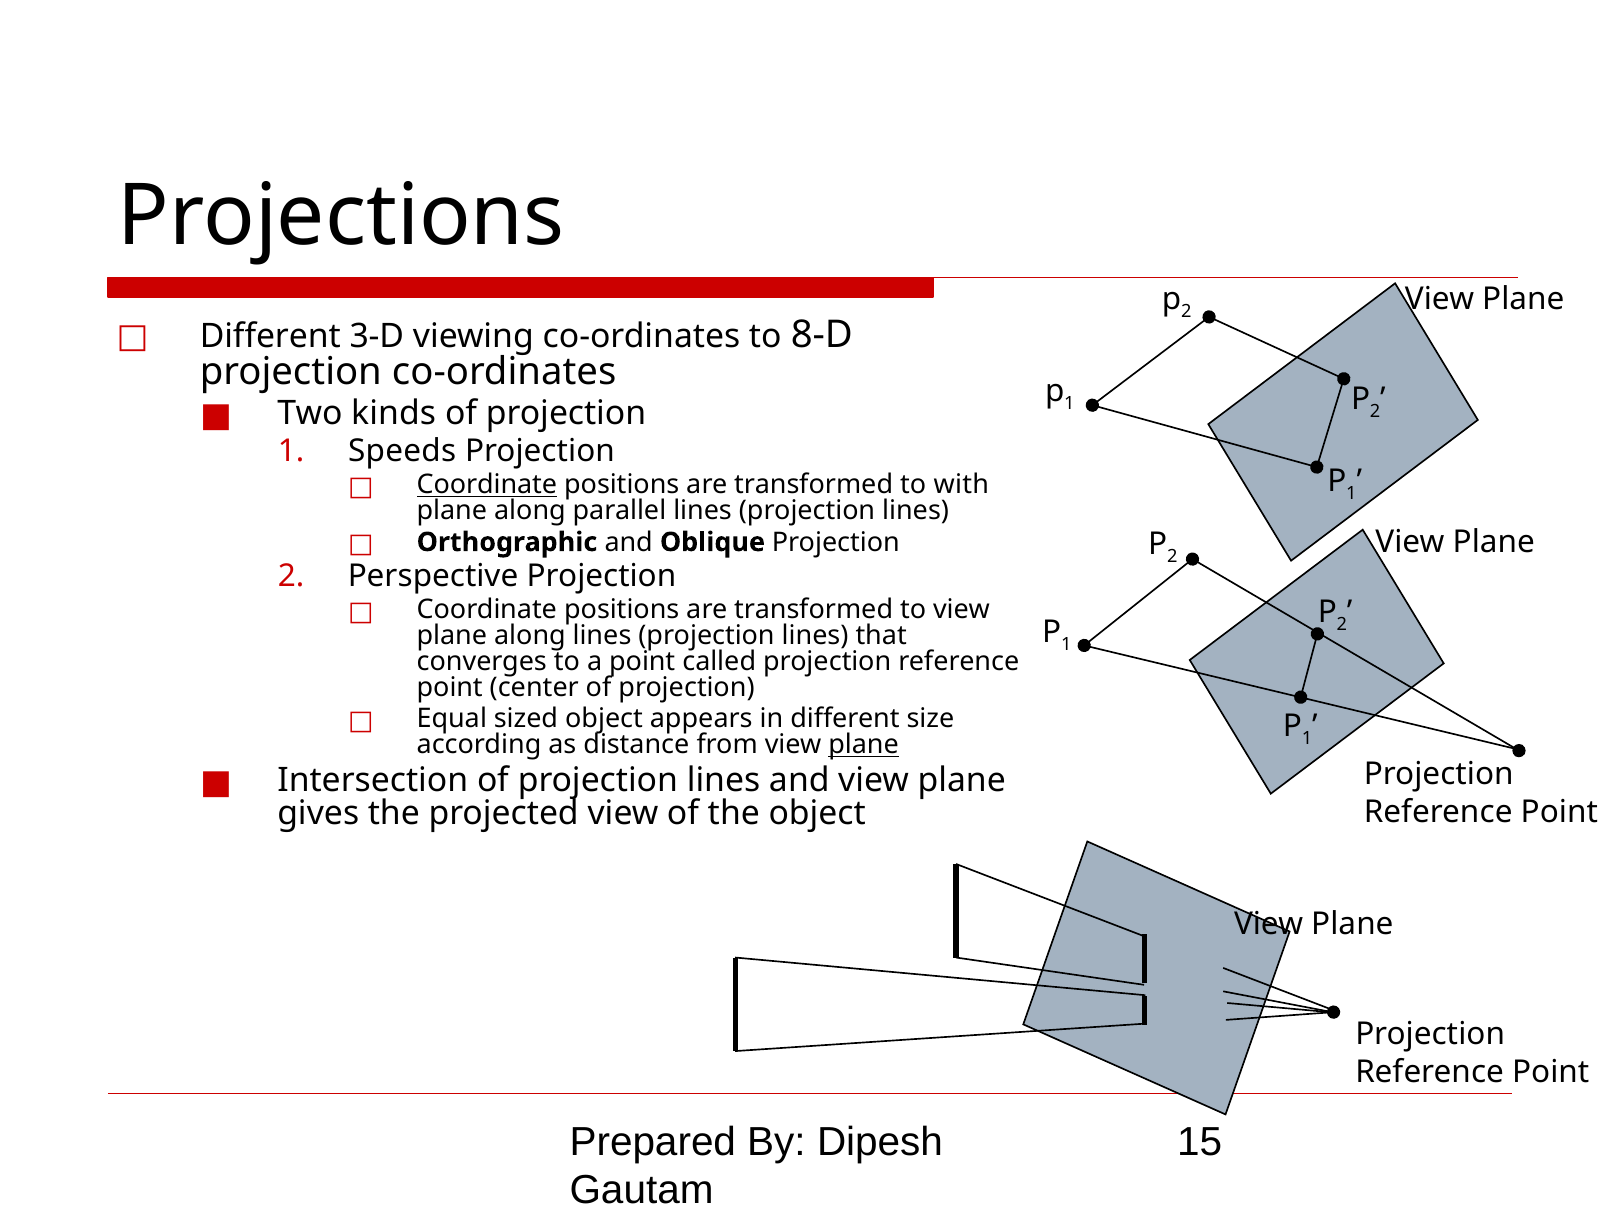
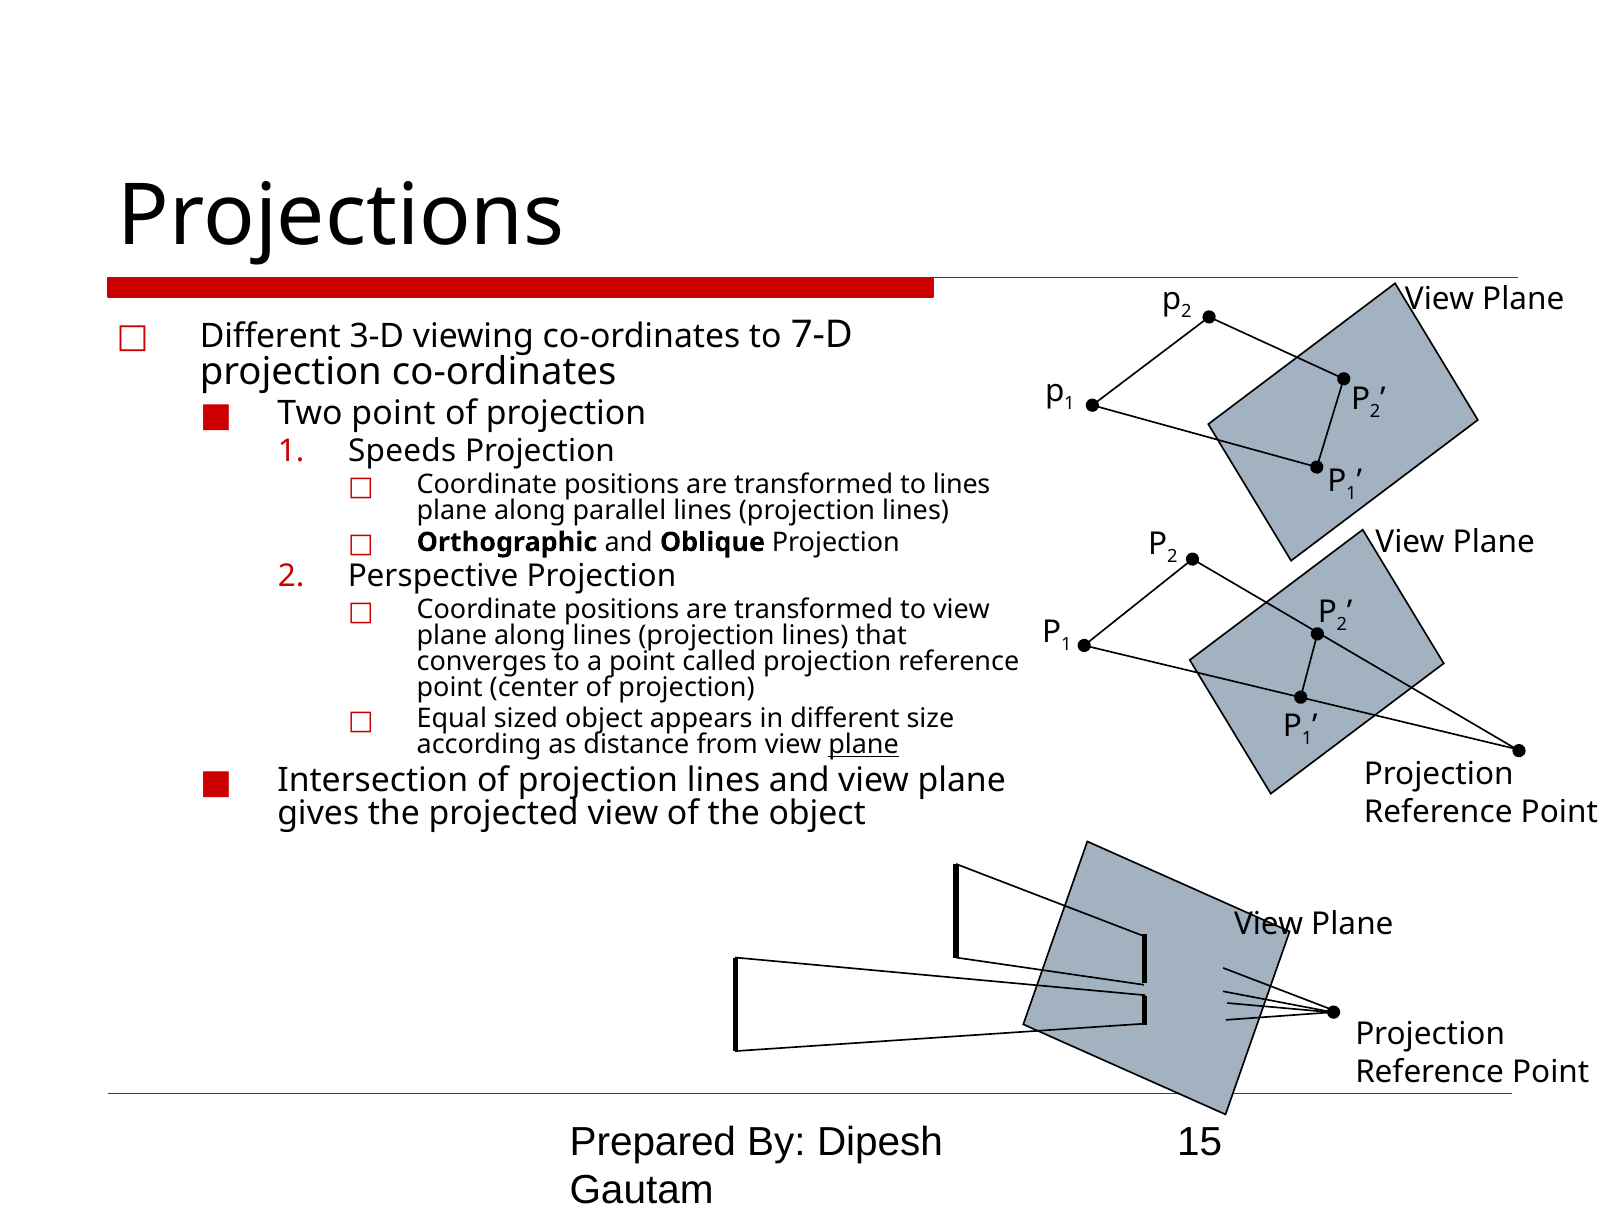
8-D: 8-D -> 7-D (822, 335)
Two kinds: kinds -> point (394, 414)
Coordinate underline: present -> none (487, 485)
to with: with -> lines (962, 485)
